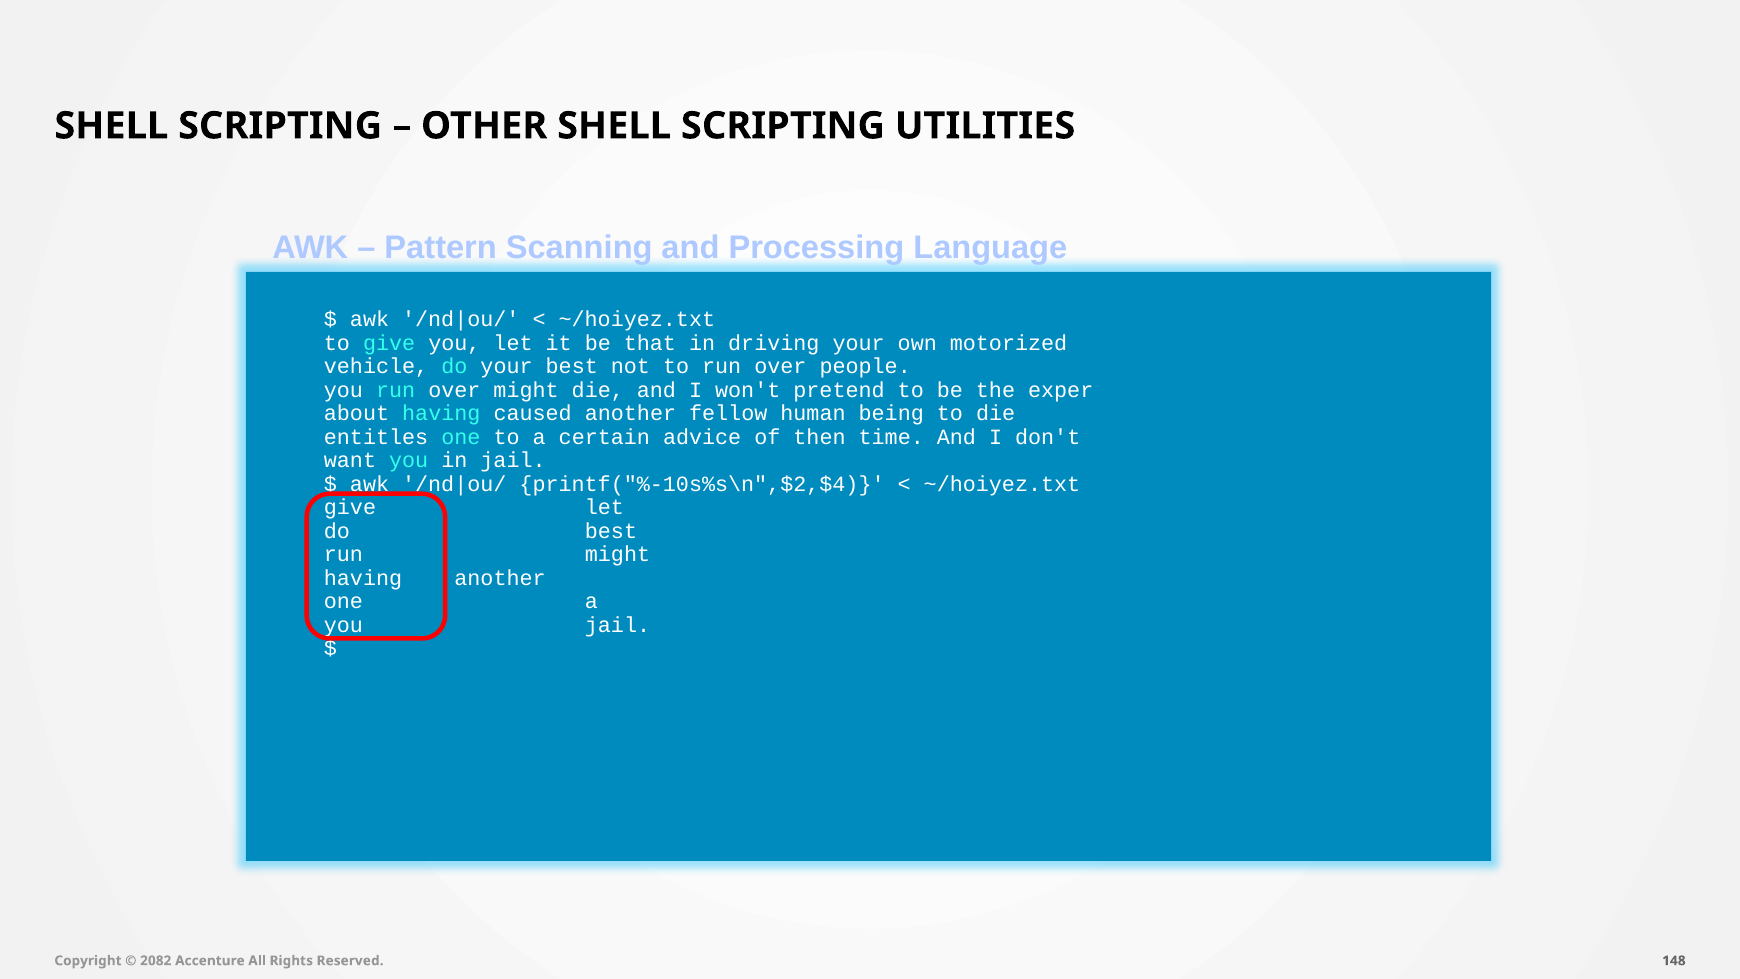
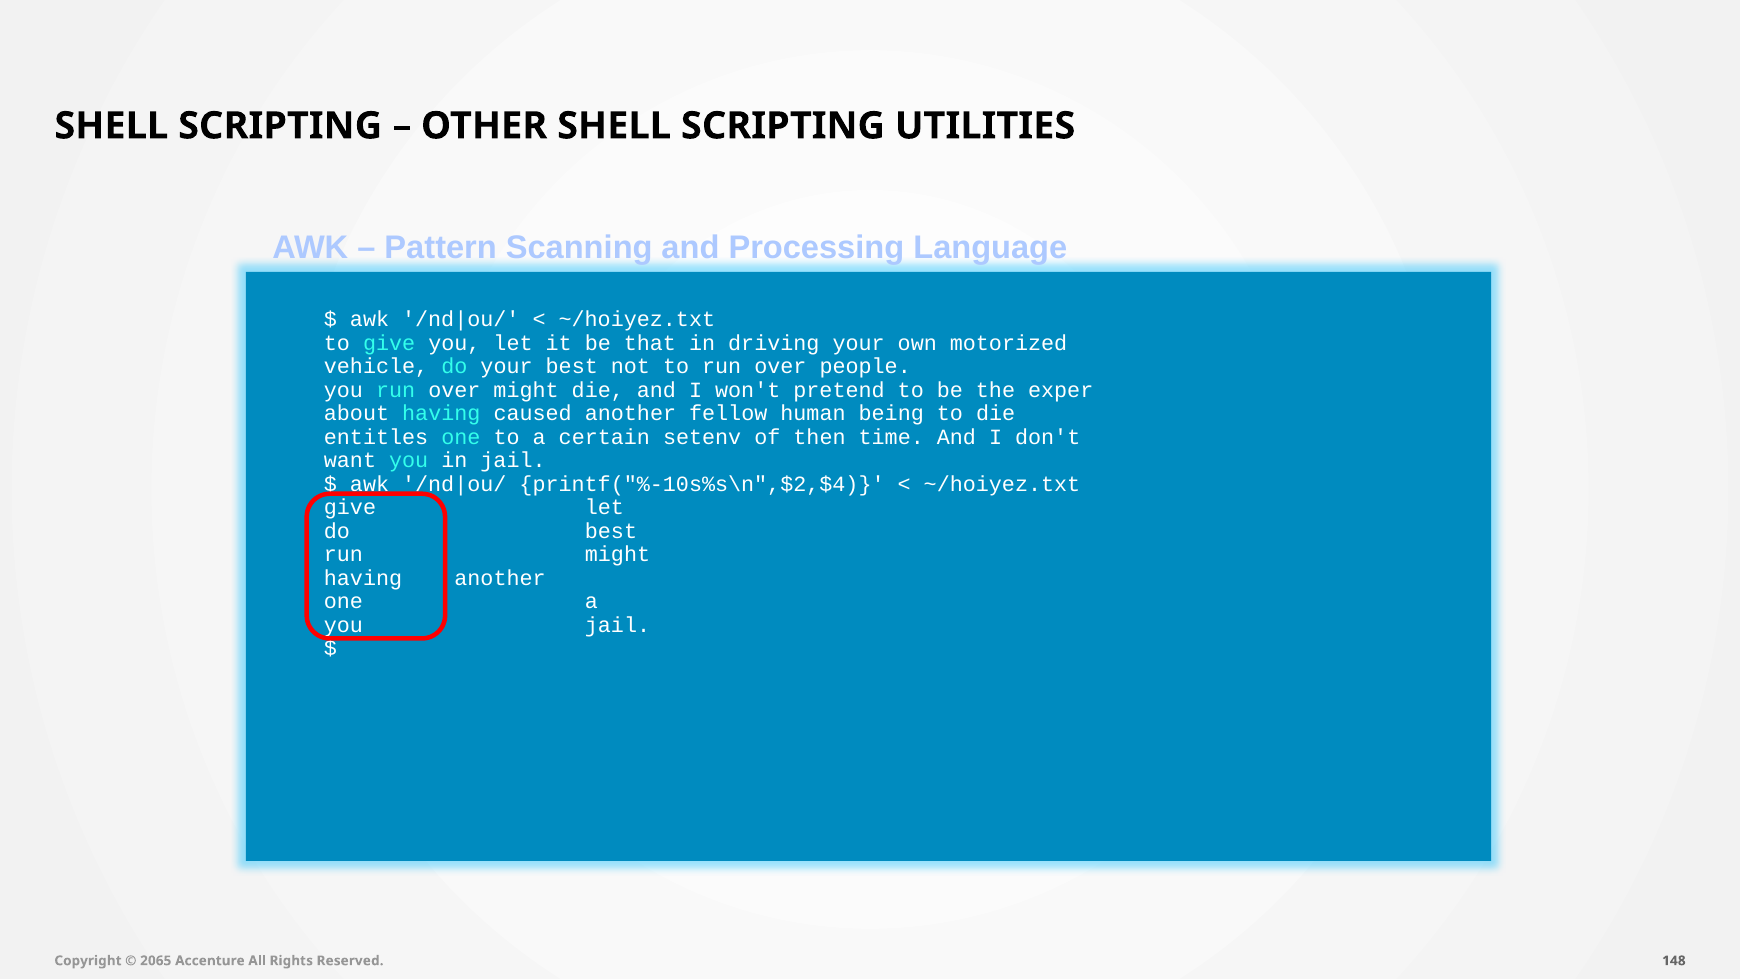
advice: advice -> setenv (702, 437)
2082: 2082 -> 2065 (156, 960)
